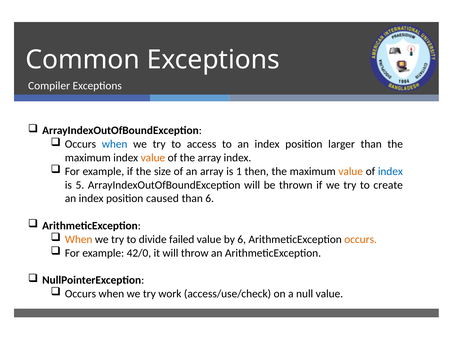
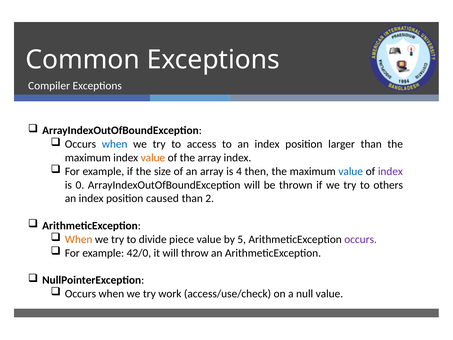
1: 1 -> 4 (239, 171)
value colour: orange -> blue (351, 171)
index colour: blue -> purple (390, 171)
5: 5 -> 0 (80, 185)
create: create -> others (388, 185)
than 6: 6 -> 2 (210, 198)
failed: failed -> piece (182, 239)
by 6: 6 -> 5 (242, 239)
occurs colour: orange -> purple (361, 239)
